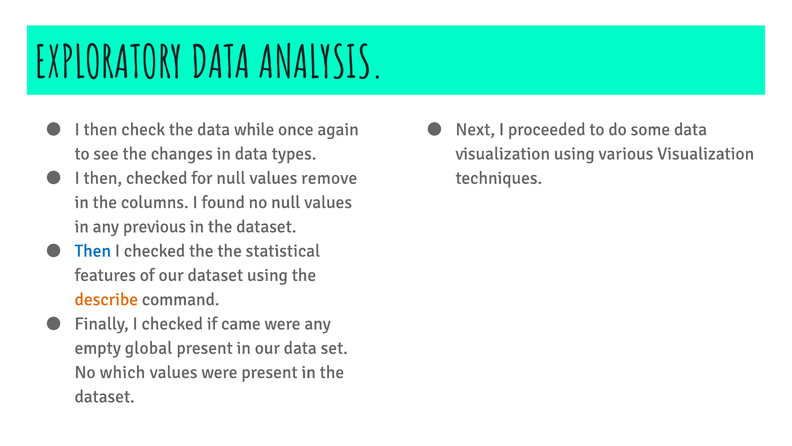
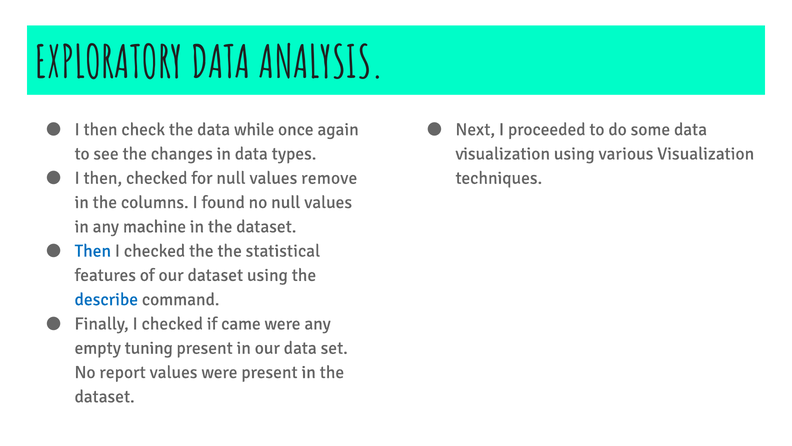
previous: previous -> machine (154, 226)
describe colour: orange -> blue (106, 299)
global: global -> tuning (149, 348)
which: which -> report (123, 372)
